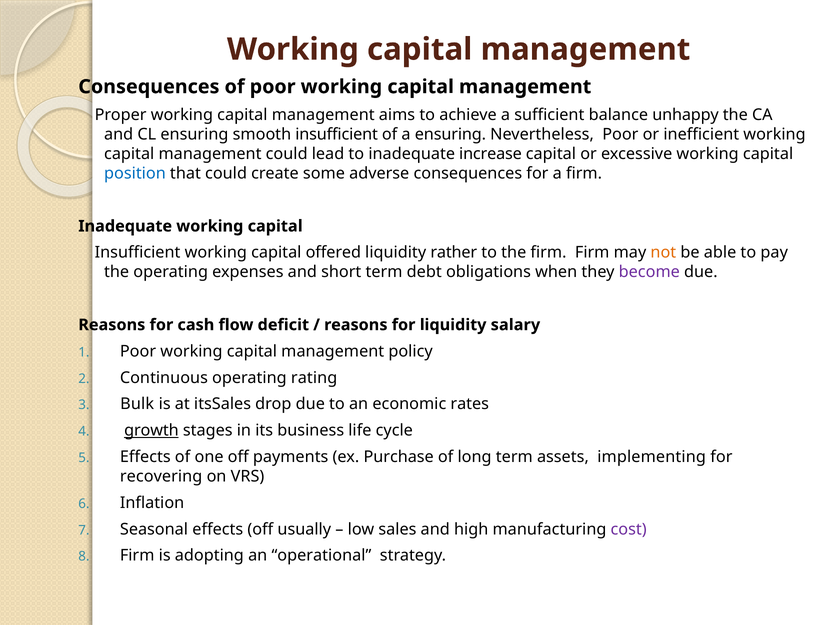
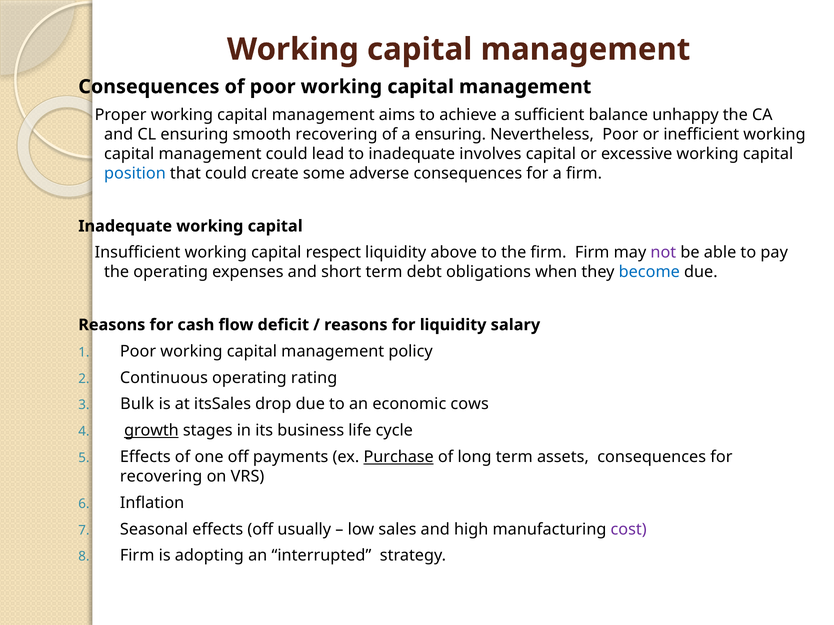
smooth insufficient: insufficient -> recovering (336, 135)
increase: increase -> involves (490, 154)
offered: offered -> respect (333, 253)
rather: rather -> above (454, 253)
not colour: orange -> purple (663, 253)
become colour: purple -> blue (649, 272)
rates: rates -> cows (470, 404)
Purchase underline: none -> present (399, 457)
assets implementing: implementing -> consequences (652, 457)
operational: operational -> interrupted (321, 556)
